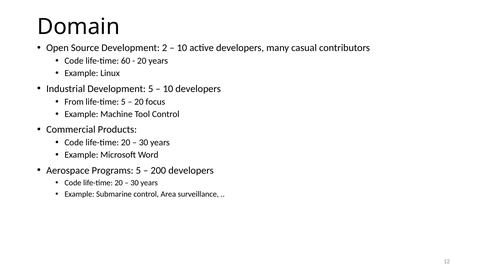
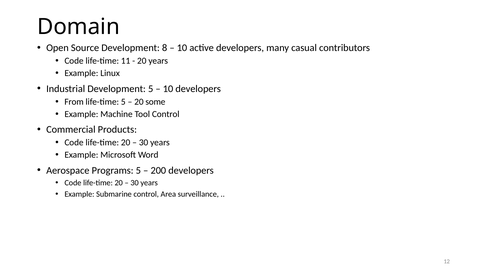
2: 2 -> 8 (165, 48)
60: 60 -> 11 (126, 61)
focus: focus -> some (155, 102)
